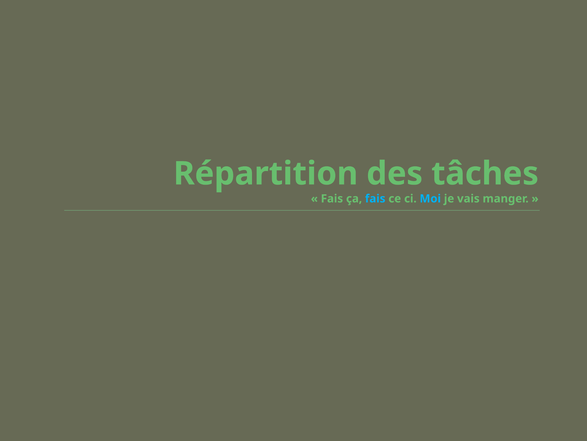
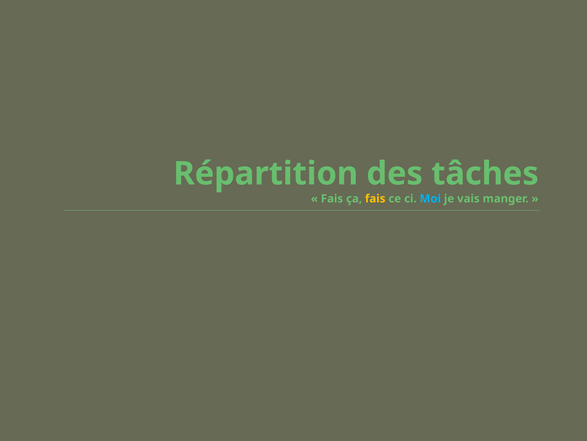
fais colour: light blue -> yellow (375, 198)
